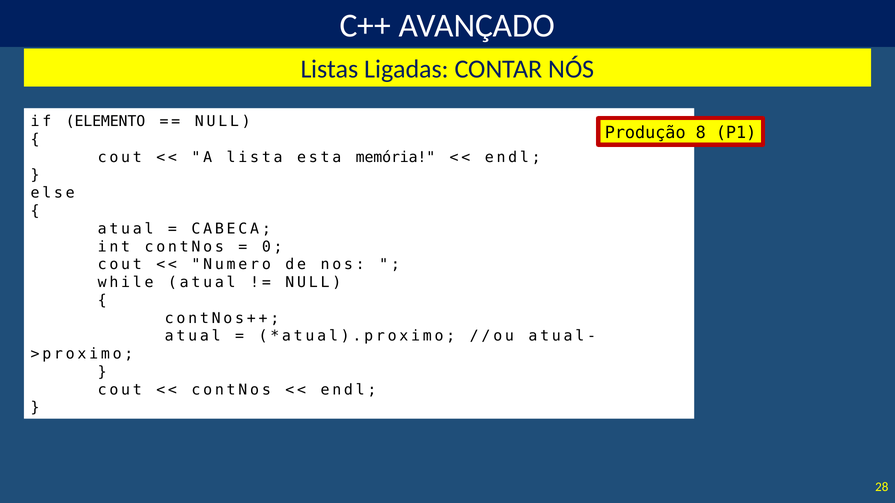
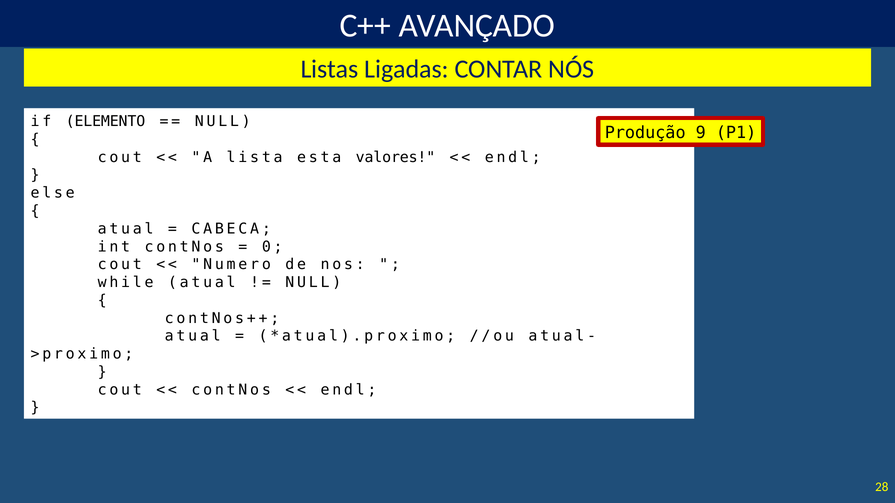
8: 8 -> 9 (701, 133)
memória: memória -> valores (395, 157)
